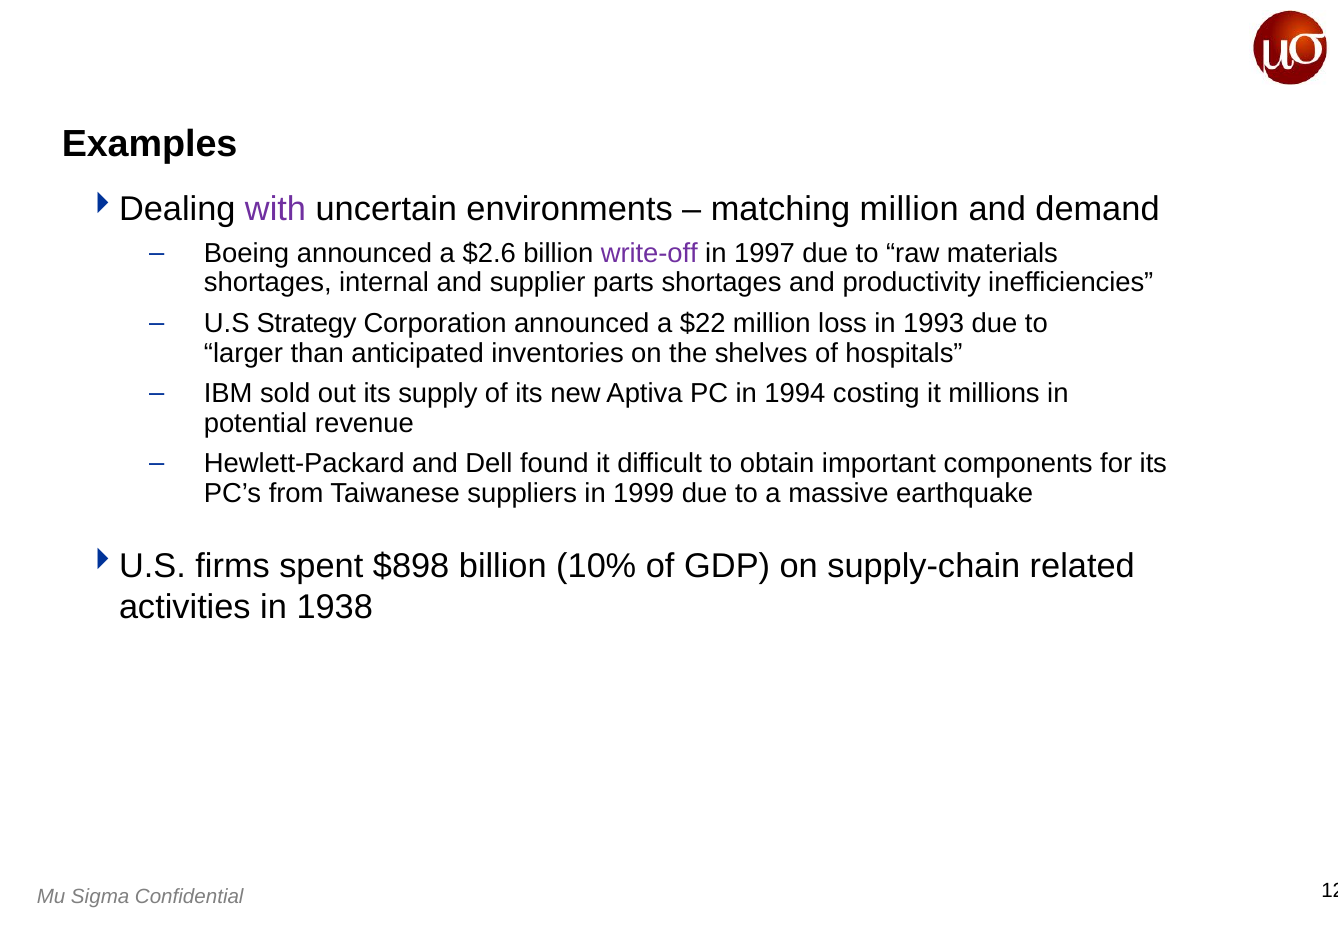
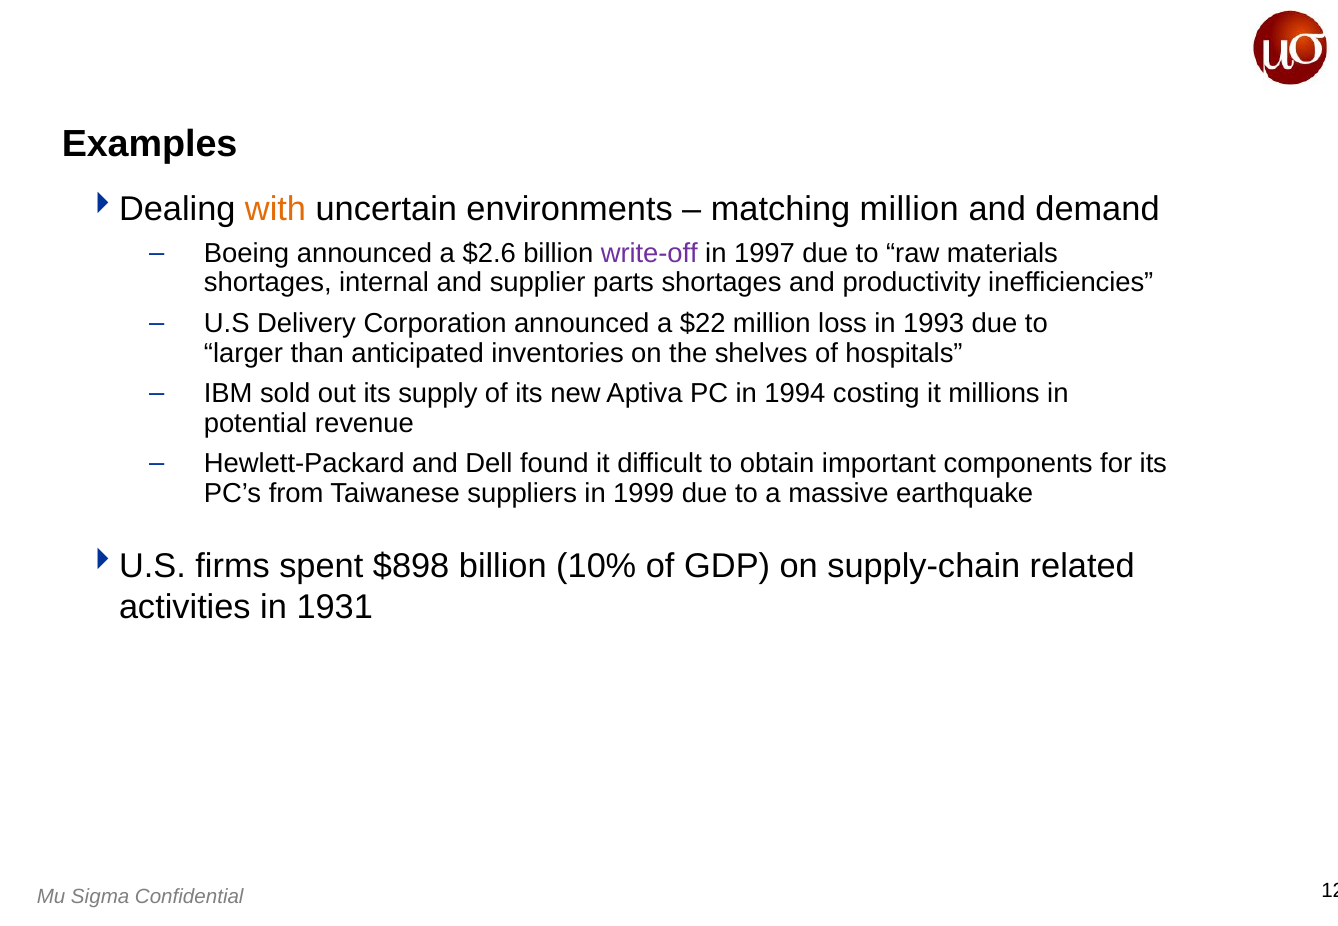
with colour: purple -> orange (275, 210)
Strategy: Strategy -> Delivery (306, 324)
1938: 1938 -> 1931 (335, 607)
